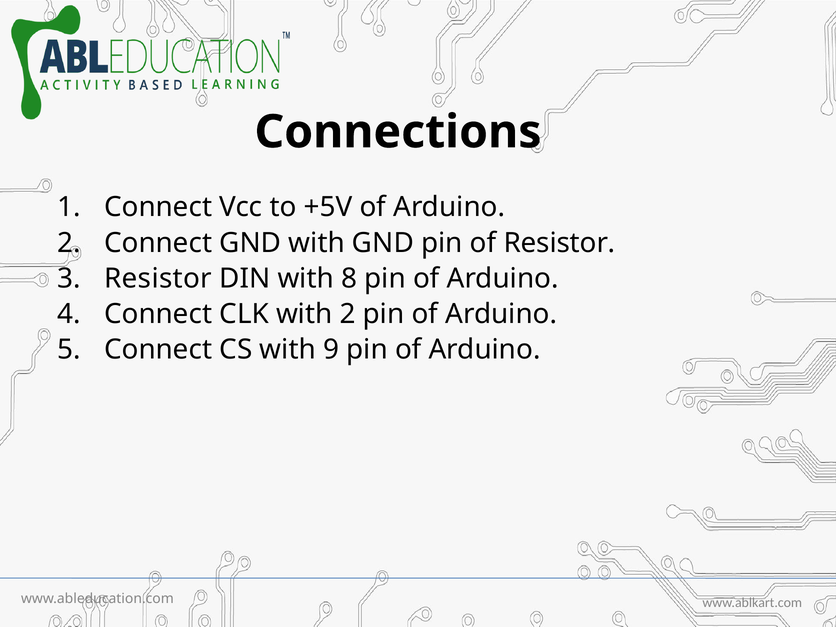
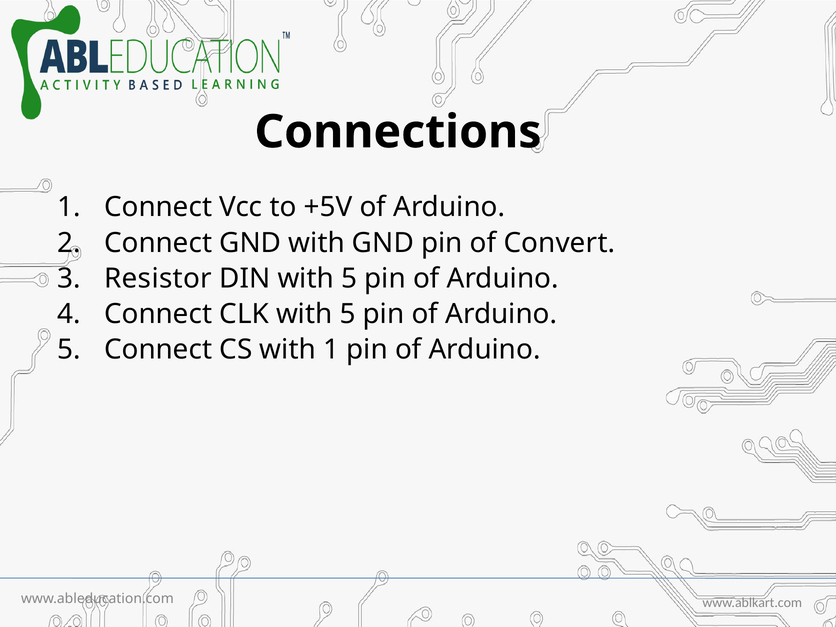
of Resistor: Resistor -> Convert (559, 243)
DIN with 8: 8 -> 5 (349, 278)
CLK with 2: 2 -> 5 (348, 314)
with 9: 9 -> 1 (331, 350)
